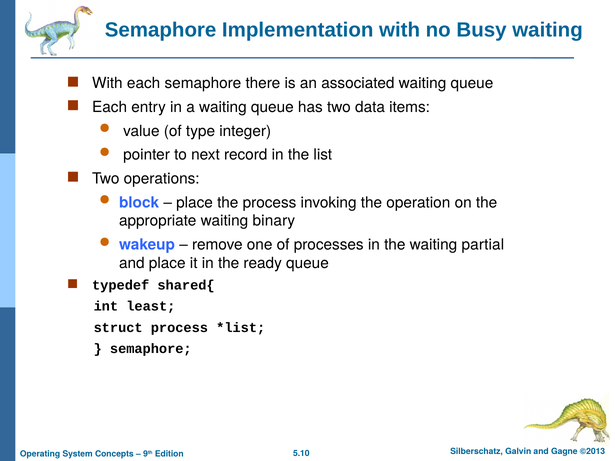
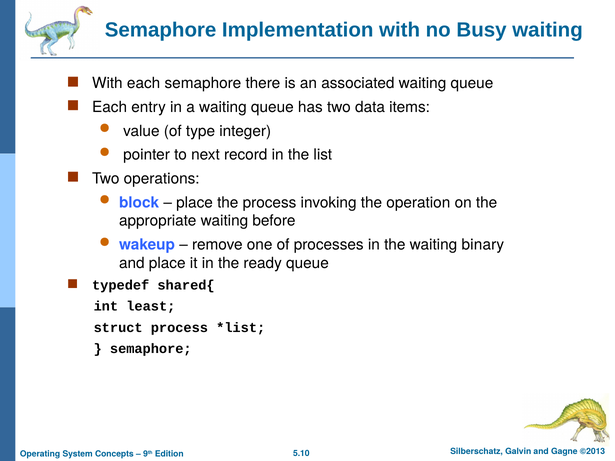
binary: binary -> before (274, 221)
partial: partial -> binary (483, 245)
